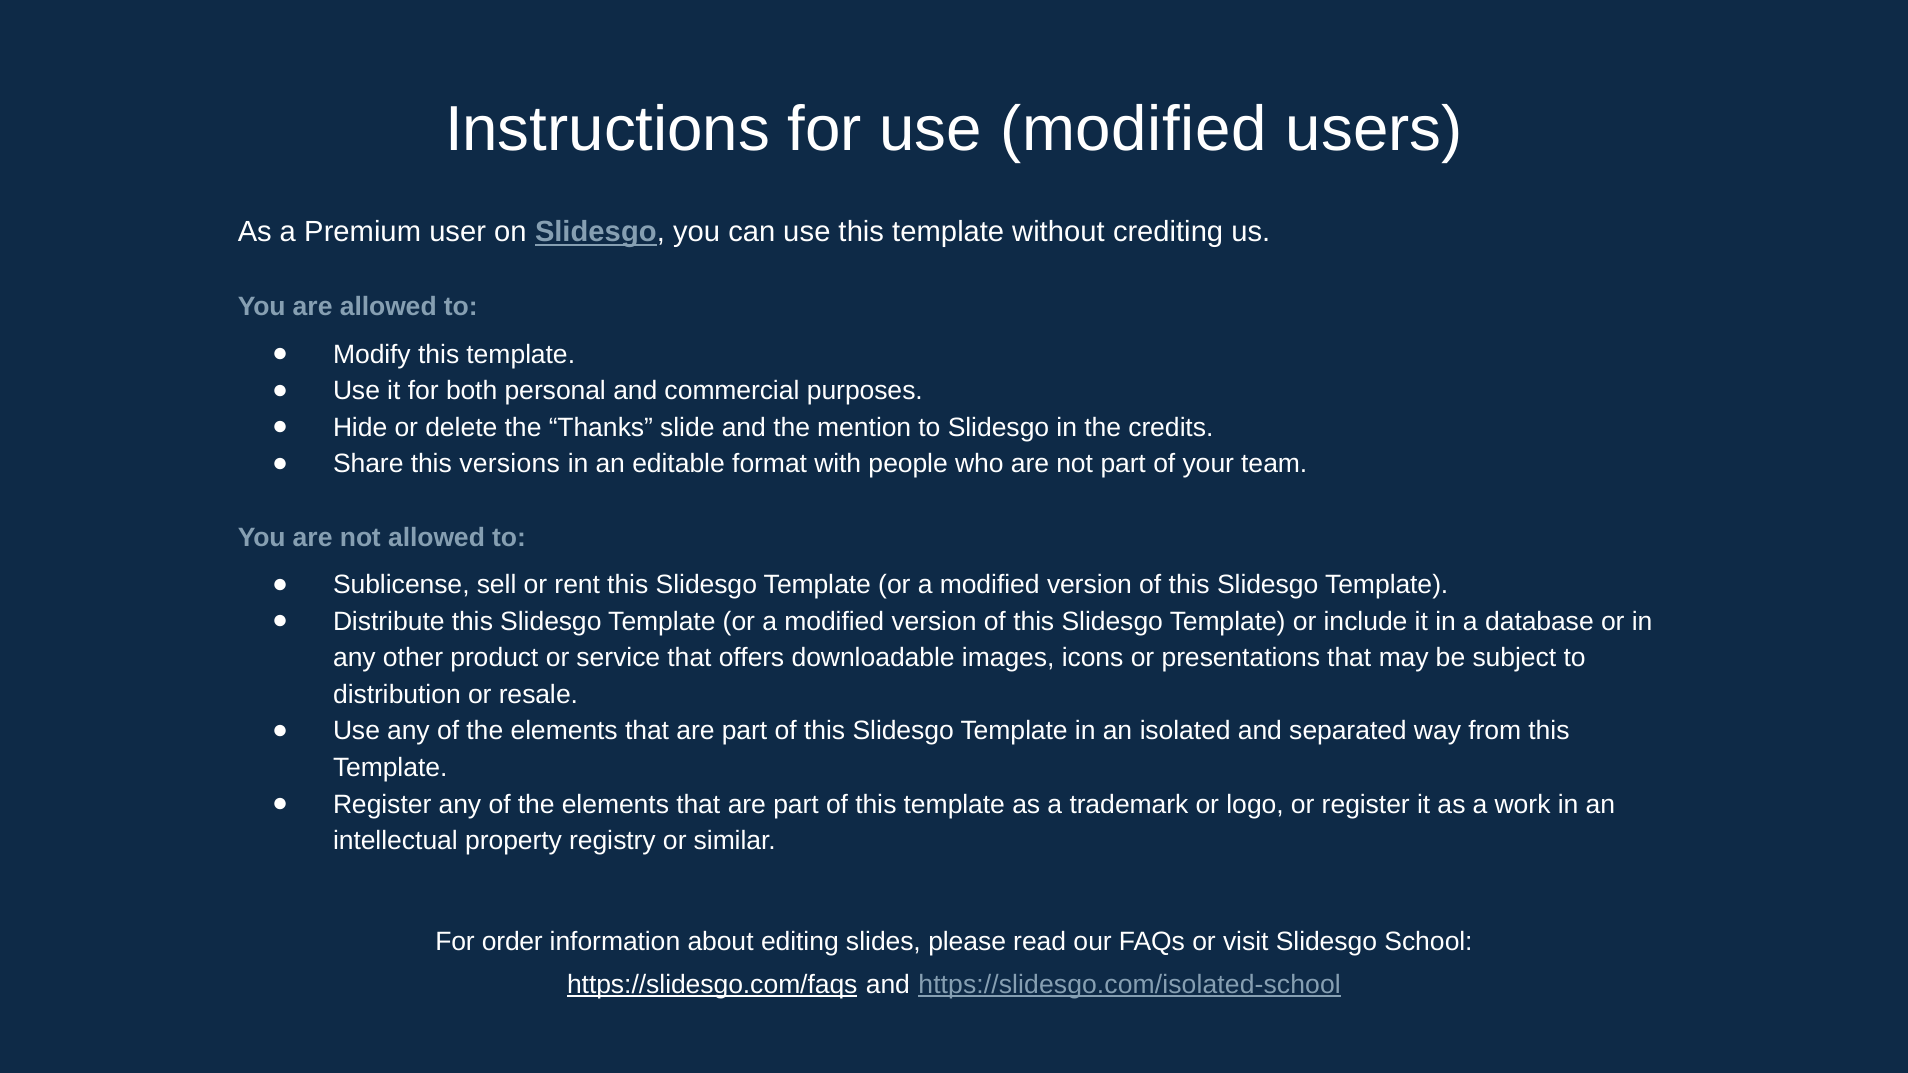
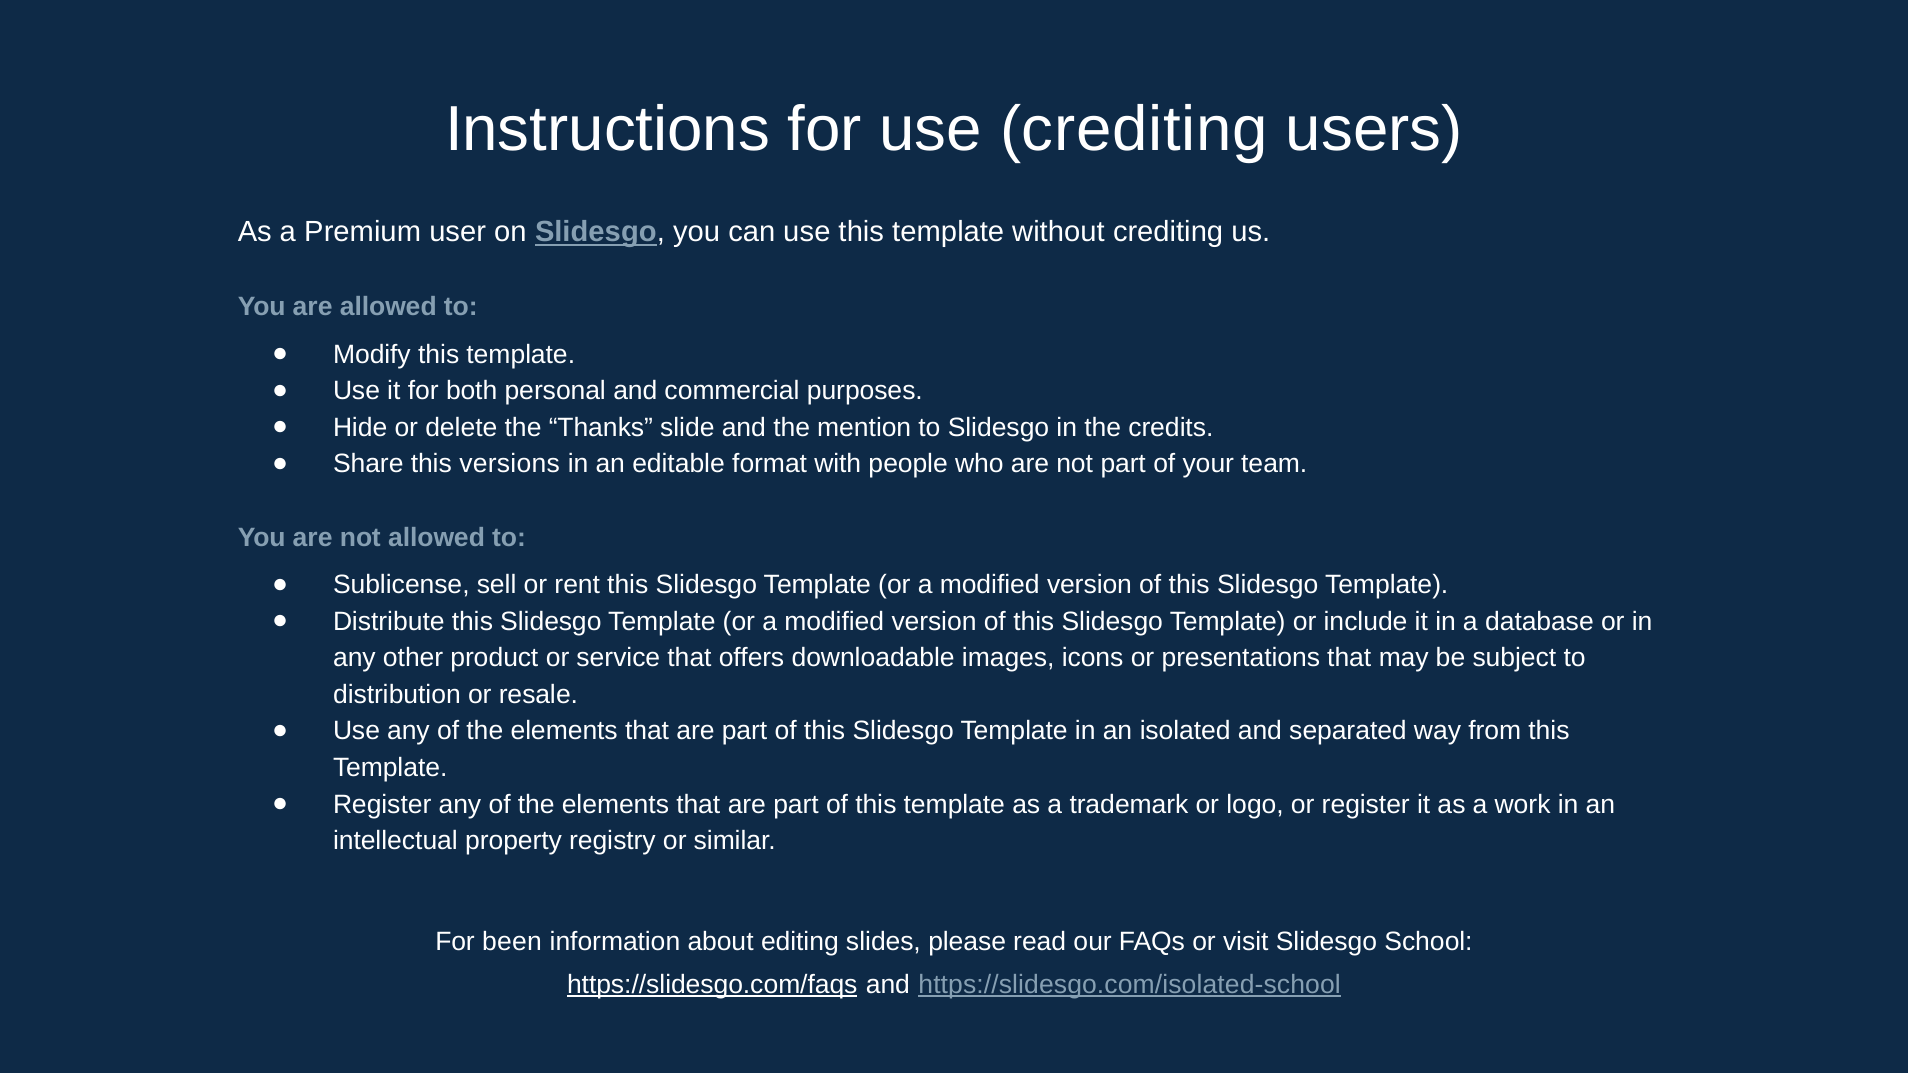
use modified: modified -> crediting (1134, 129)
order: order -> been (512, 942)
